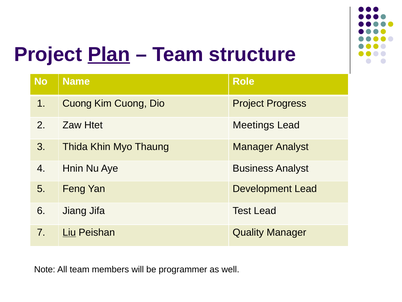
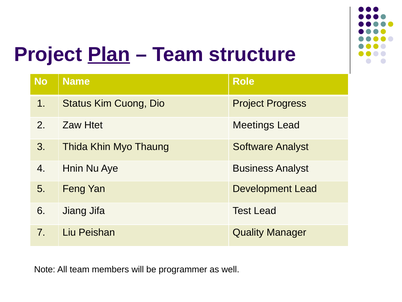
1 Cuong: Cuong -> Status (77, 103)
Thaung Manager: Manager -> Software (253, 147)
Liu underline: present -> none (69, 232)
